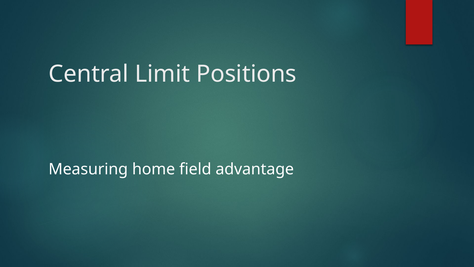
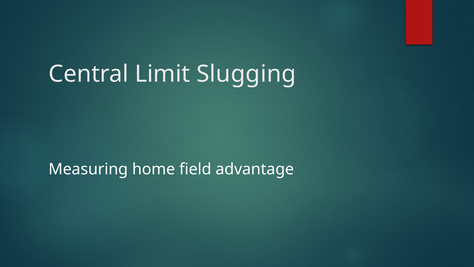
Positions: Positions -> Slugging (246, 74)
